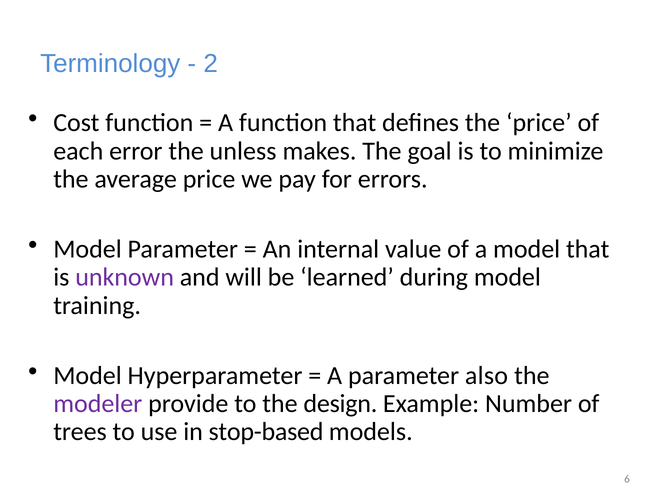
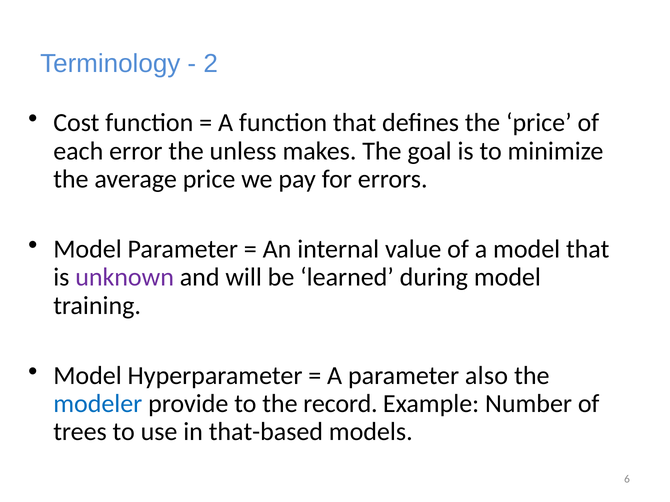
modeler colour: purple -> blue (98, 404)
design: design -> record (340, 404)
stop-based: stop-based -> that-based (266, 432)
